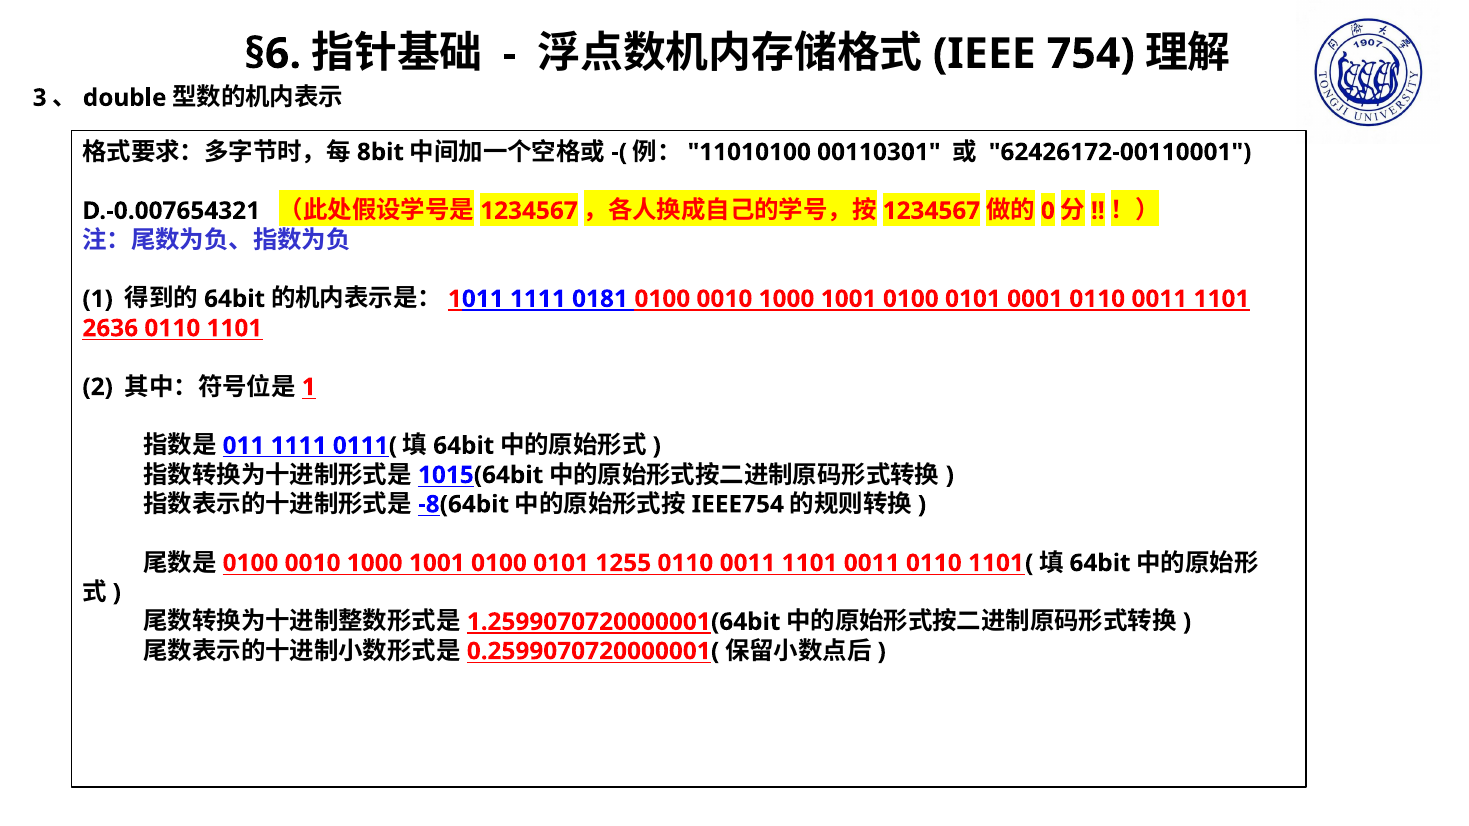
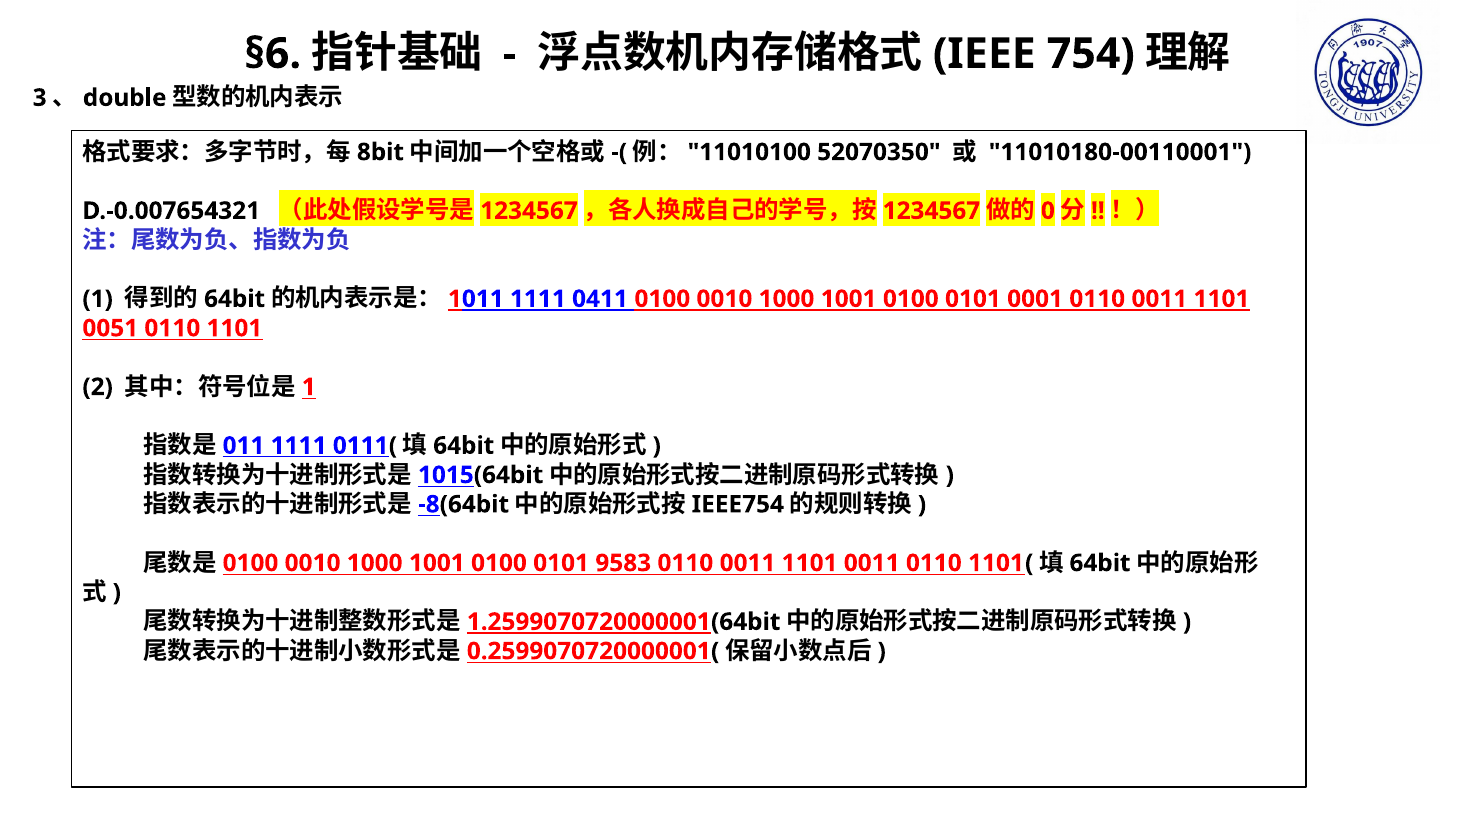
00110301: 00110301 -> 52070350 (879, 152)
62426172-00110001: 62426172-00110001 -> 11010180-00110001 (1120, 152)
0181: 0181 -> 0411 (600, 299)
2636: 2636 -> 0051 (110, 328)
1255: 1255 -> 9583 (623, 563)
